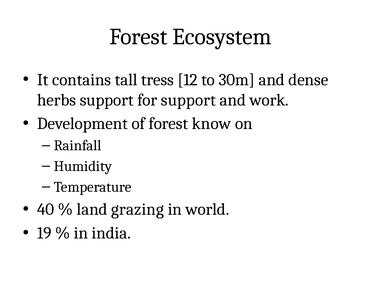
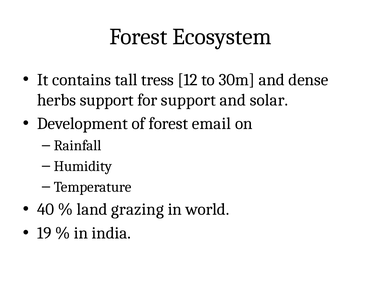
work: work -> solar (269, 100)
know: know -> email (211, 124)
